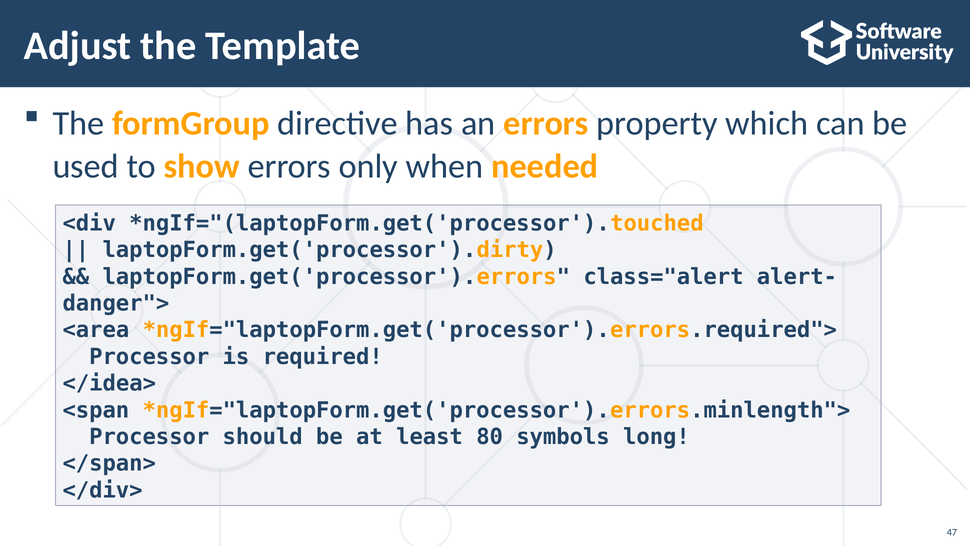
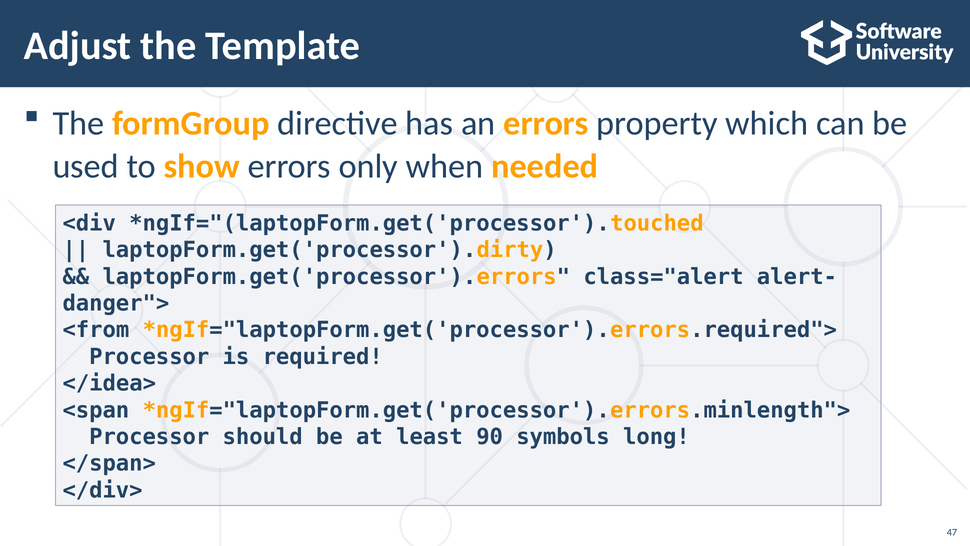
<area: <area -> <from (96, 330)
80: 80 -> 90 (490, 437)
